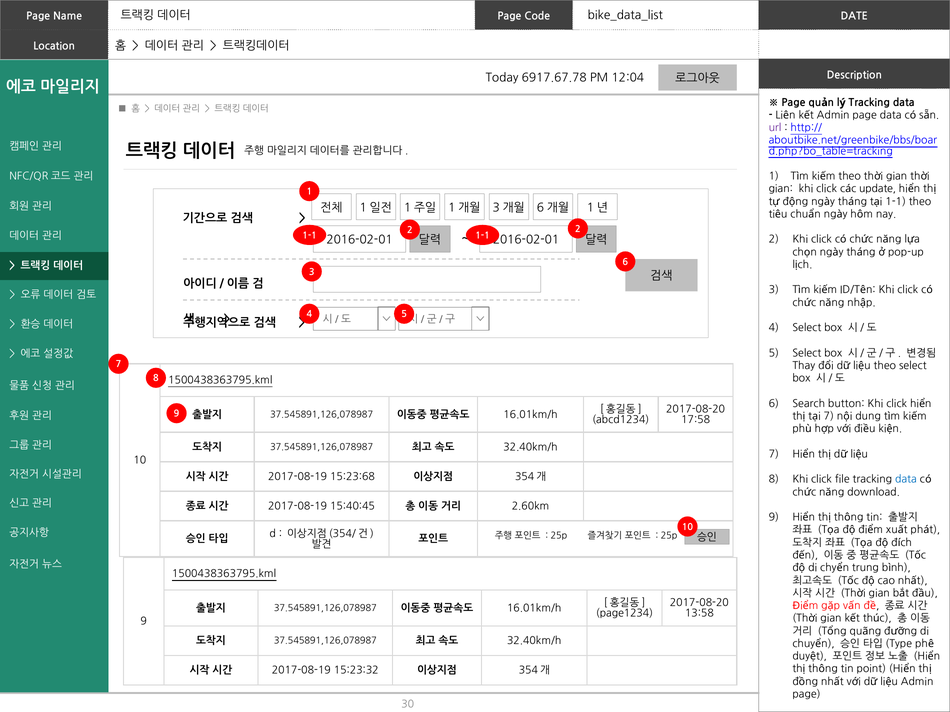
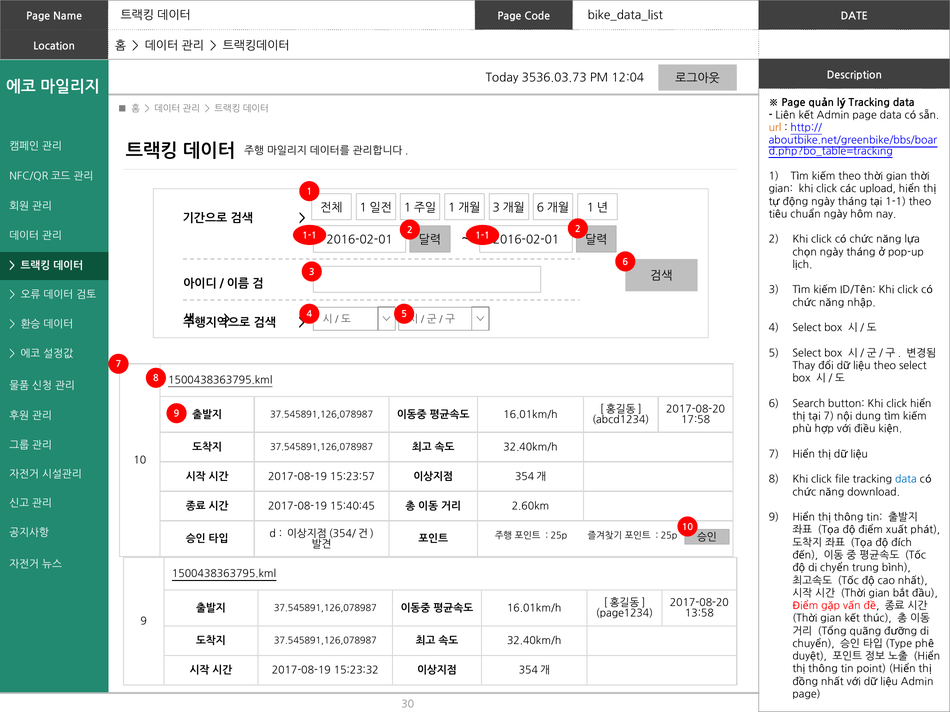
6917.67.78: 6917.67.78 -> 3536.03.73 (554, 78)
url colour: purple -> orange (775, 128)
update: update -> upload (878, 189)
15:23:68: 15:23:68 -> 15:23:57 (352, 477)
